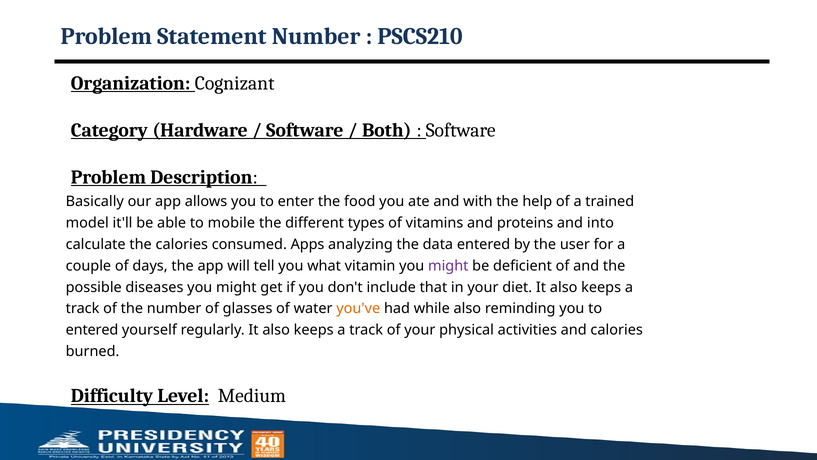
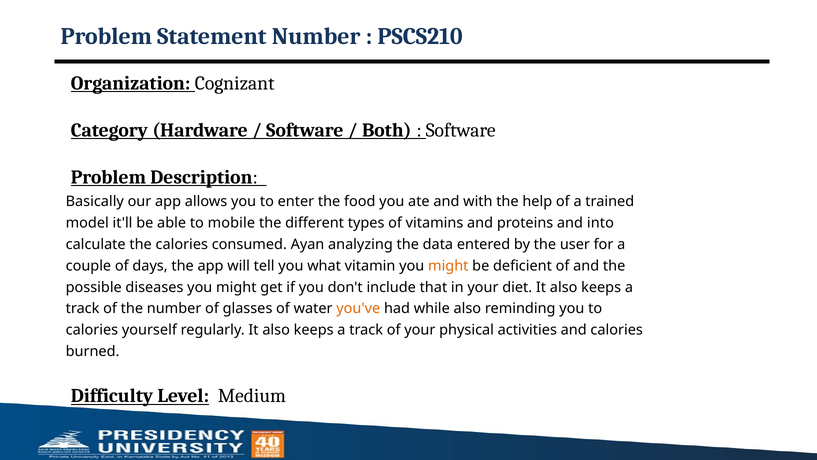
Apps: Apps -> Ayan (307, 244)
might colour: purple -> orange (448, 266)
entered: entered -> calories (92, 330)
